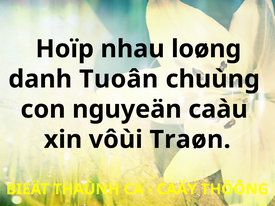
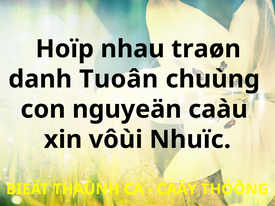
loøng: loøng -> traøn (206, 49)
Traøn: Traøn -> Nhuïc (190, 140)
